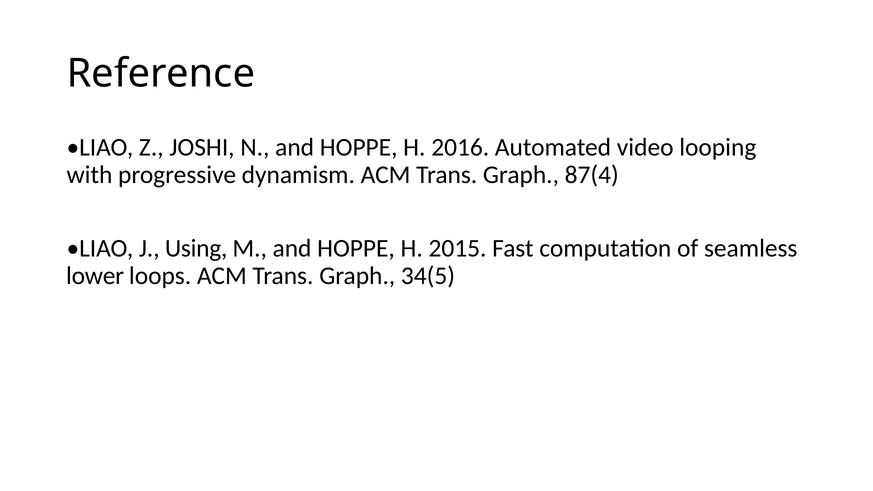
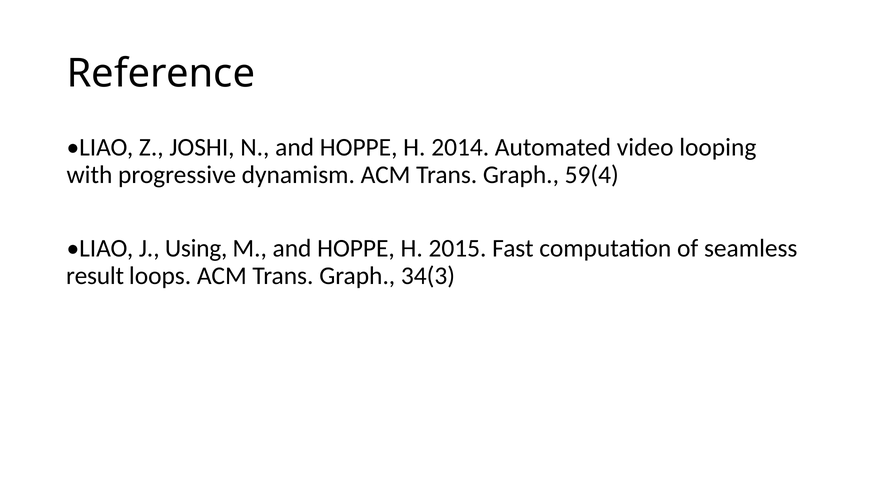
2016: 2016 -> 2014 (460, 148)
87(4: 87(4 -> 59(4 (592, 175)
lower: lower -> result (95, 276)
34(5: 34(5 -> 34(3 (428, 276)
